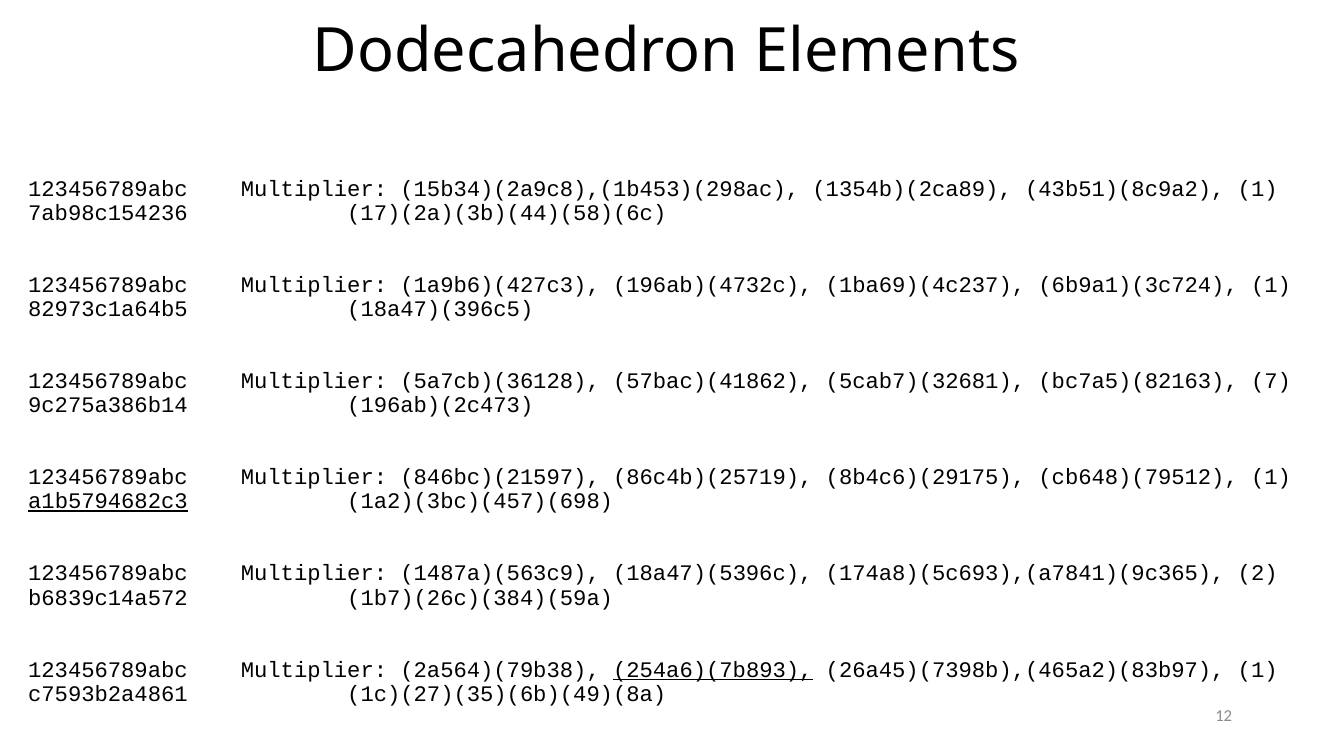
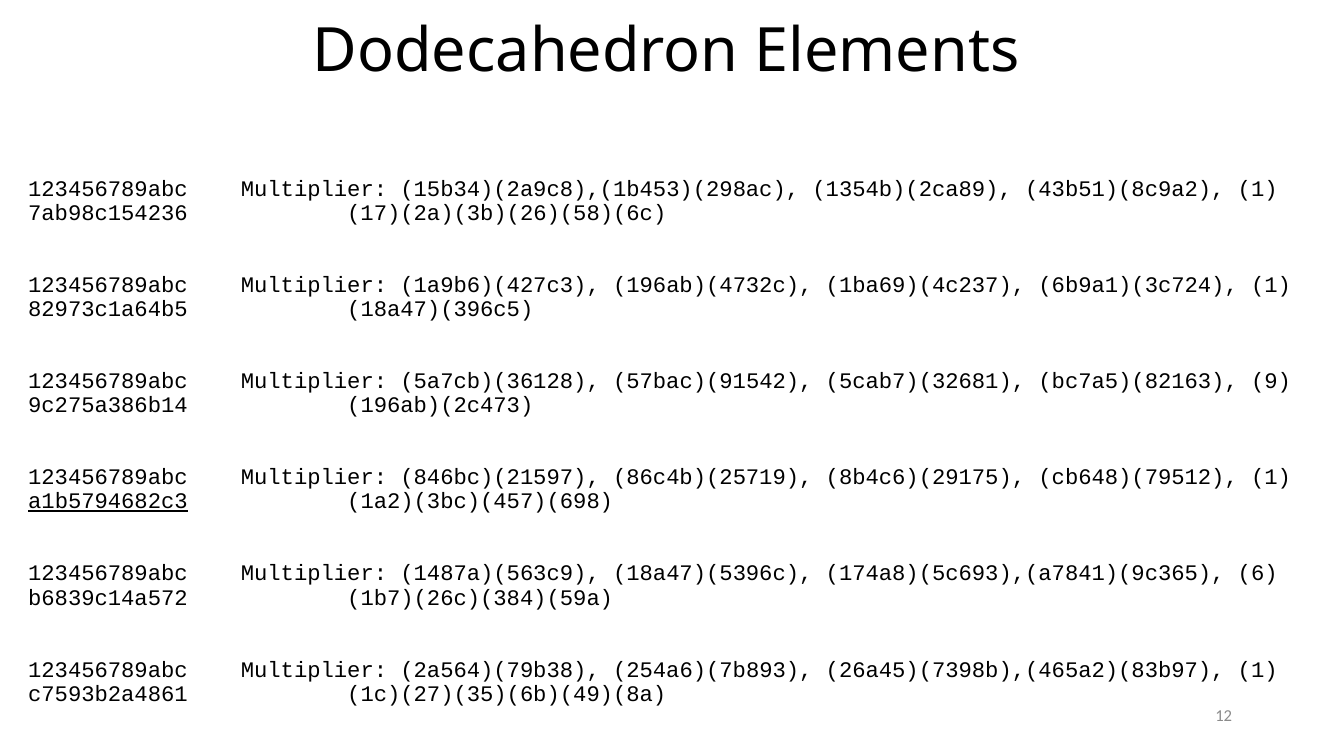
17)(2a)(3b)(44)(58)(6c: 17)(2a)(3b)(44)(58)(6c -> 17)(2a)(3b)(26)(58)(6c (507, 213)
57bac)(41862: 57bac)(41862 -> 57bac)(91542 (713, 382)
7: 7 -> 9 (1271, 382)
2: 2 -> 6 (1258, 574)
254a6)(7b893 underline: present -> none (713, 670)
